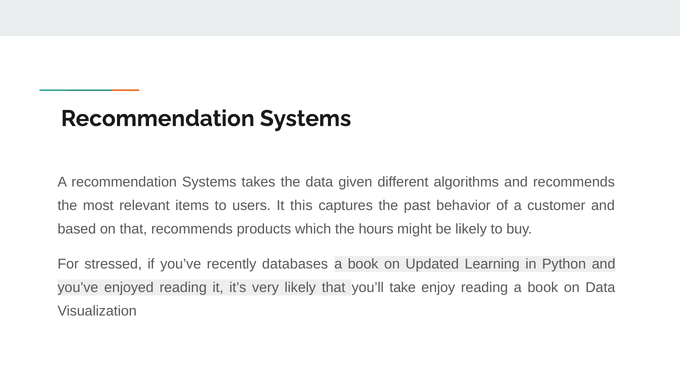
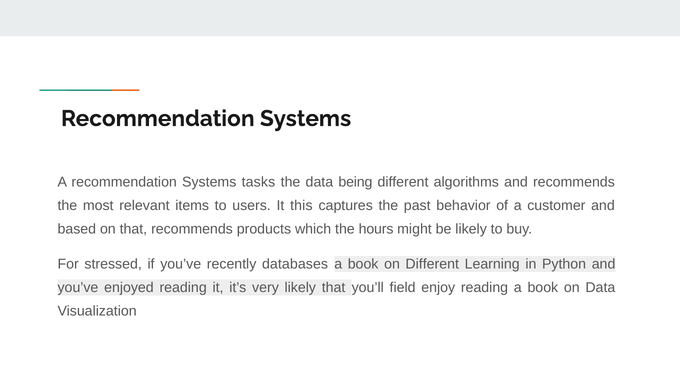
takes: takes -> tasks (258, 182)
given: given -> being (355, 182)
on Updated: Updated -> Different (432, 264)
take: take -> field (403, 288)
